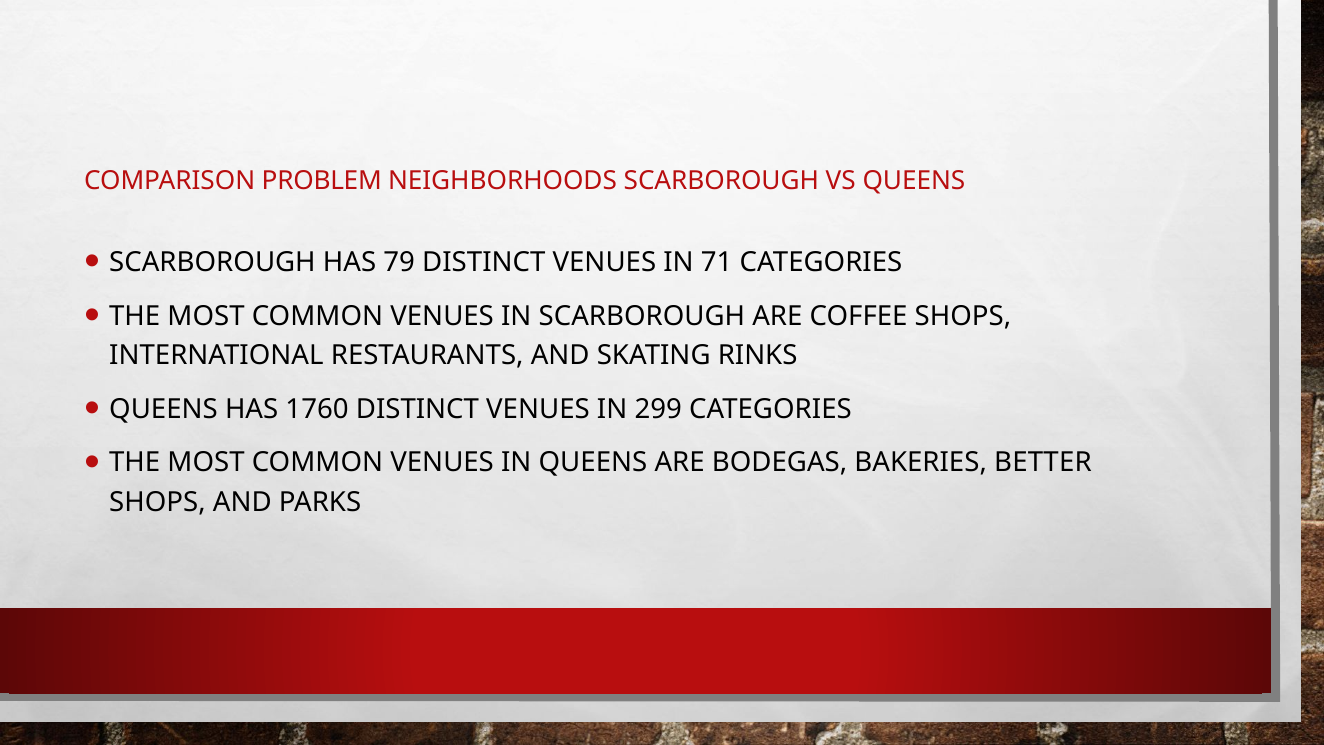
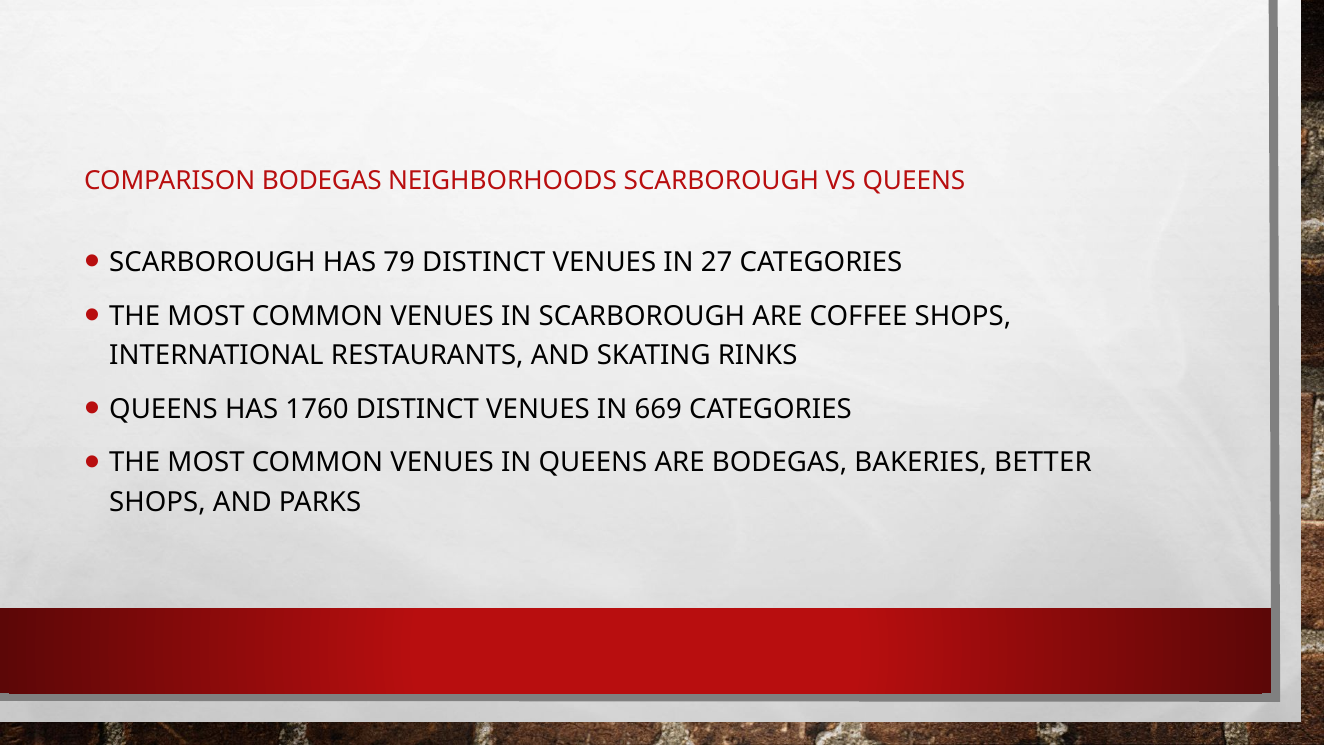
COMPARISON PROBLEM: PROBLEM -> BODEGAS (322, 180)
71: 71 -> 27 (717, 262)
299: 299 -> 669 (658, 409)
